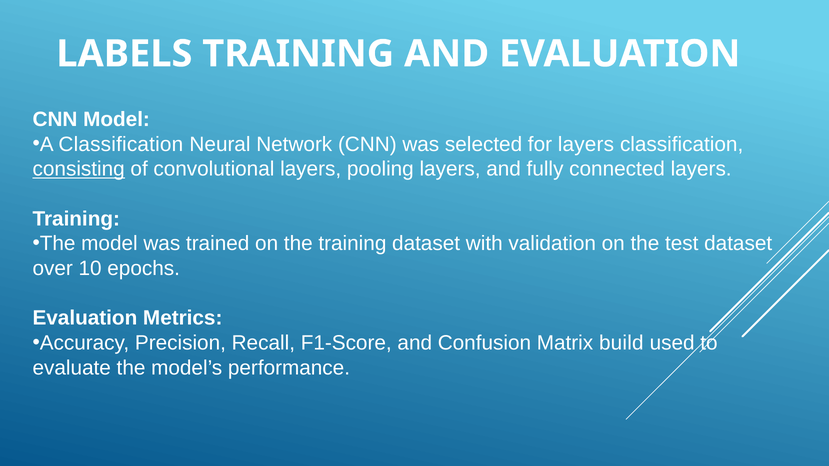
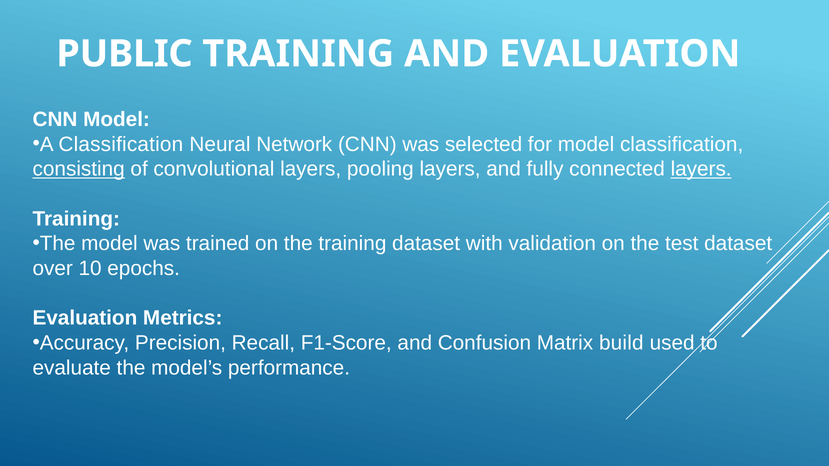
LABELS: LABELS -> PUBLIC (124, 54)
for layers: layers -> model (586, 144)
layers underline: none -> present (701, 169)
